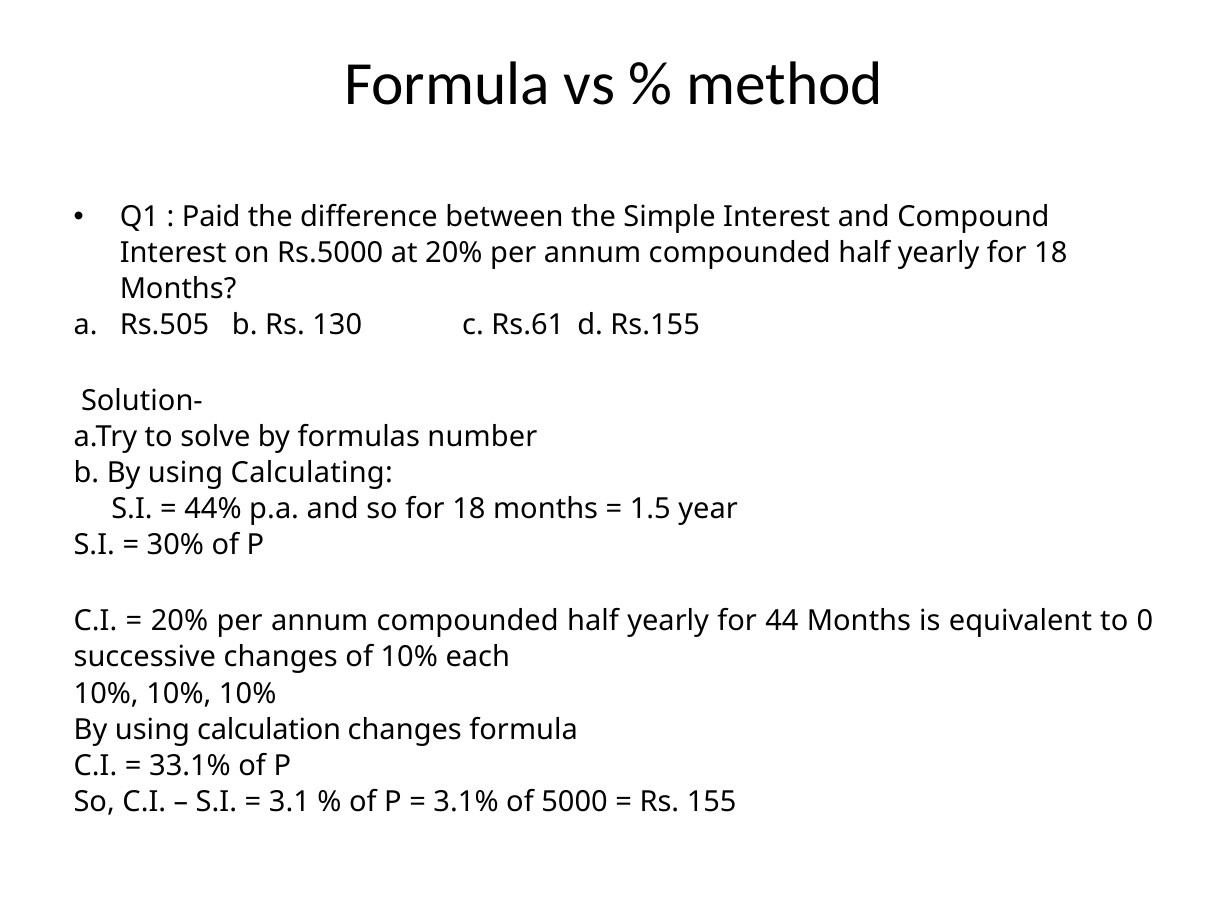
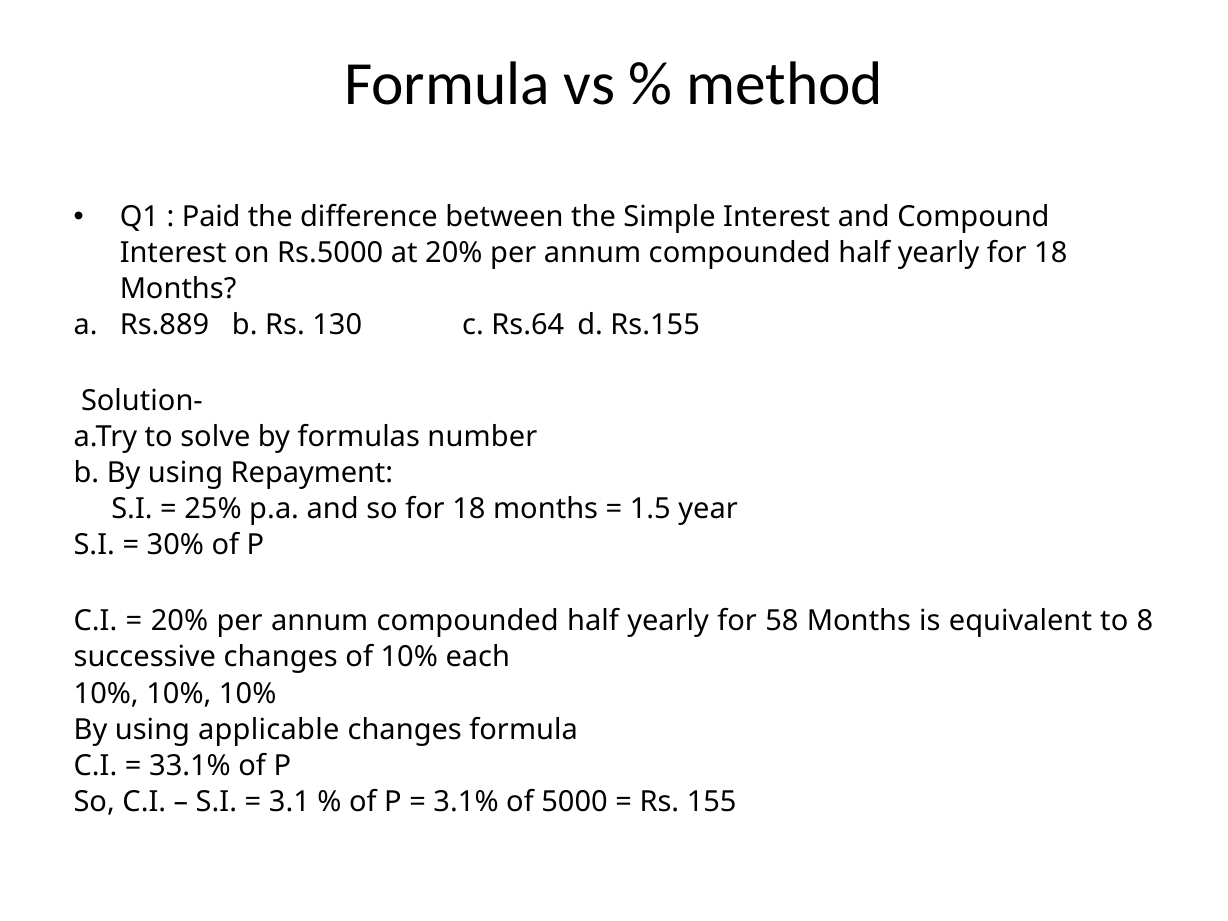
Rs.505: Rs.505 -> Rs.889 (164, 325)
Rs.61: Rs.61 -> Rs.64 (528, 325)
Calculating: Calculating -> Repayment (312, 473)
44%: 44% -> 25% (213, 509)
44: 44 -> 58 (782, 621)
0: 0 -> 8 (1145, 621)
calculation: calculation -> applicable (269, 729)
